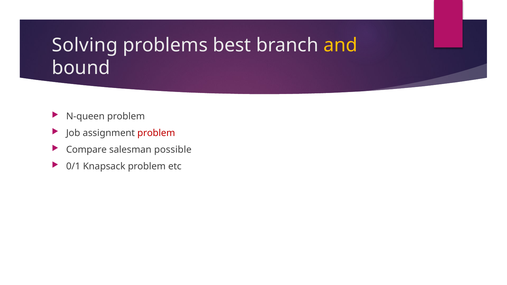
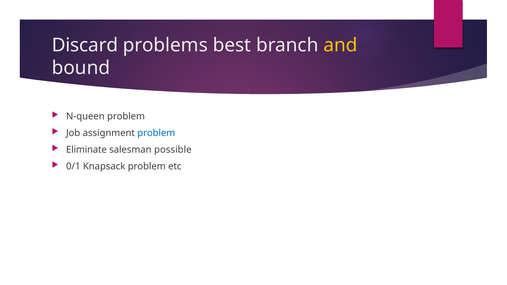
Solving: Solving -> Discard (85, 45)
problem colour: red -> blue (156, 133)
Compare: Compare -> Eliminate (86, 150)
